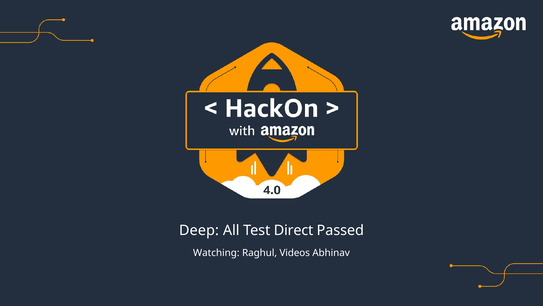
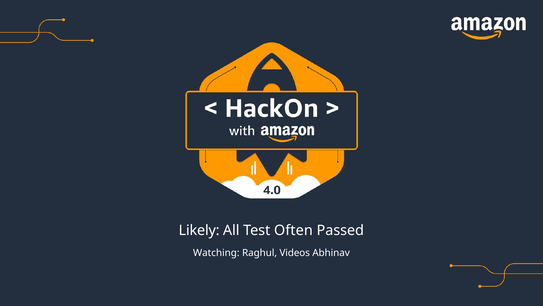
Deep: Deep -> Likely (199, 230)
Direct: Direct -> Often (293, 230)
